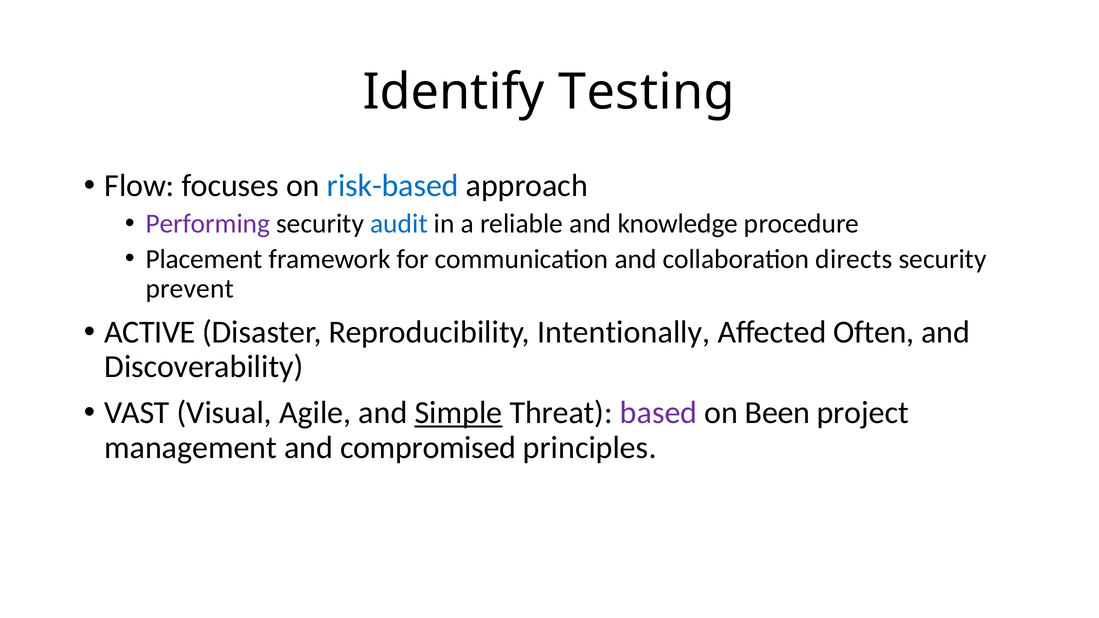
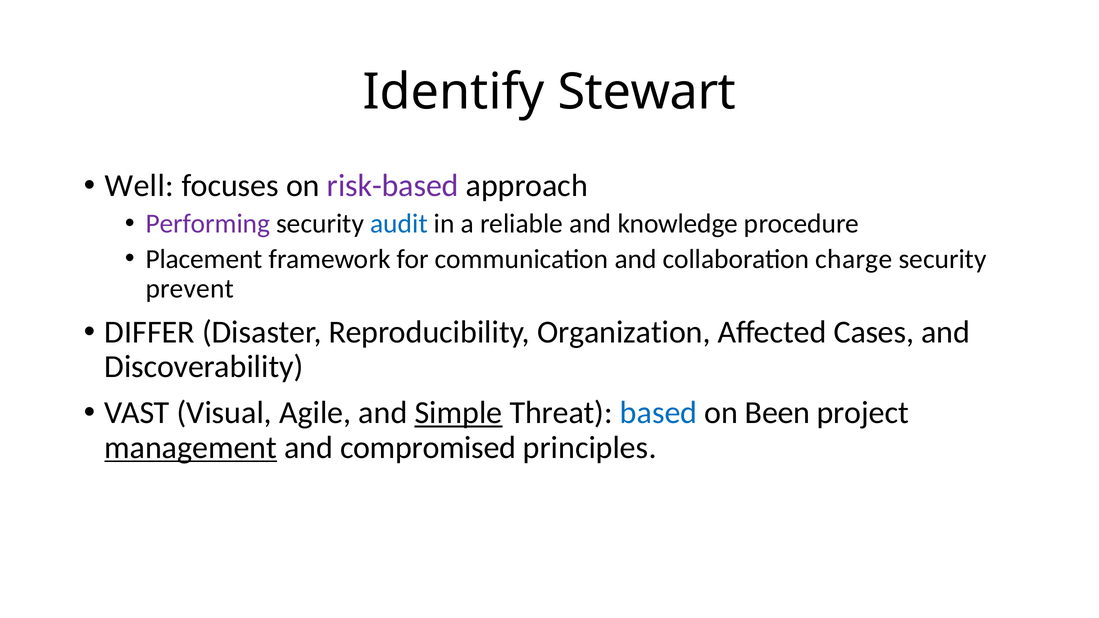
Testing: Testing -> Stewart (647, 92)
Flow: Flow -> Well (139, 186)
risk-based colour: blue -> purple (393, 186)
directs: directs -> charge (854, 259)
ACTIVE: ACTIVE -> DIFFER (150, 332)
Intentionally: Intentionally -> Organization (624, 332)
Often: Often -> Cases (874, 332)
based colour: purple -> blue (659, 413)
management underline: none -> present (191, 448)
